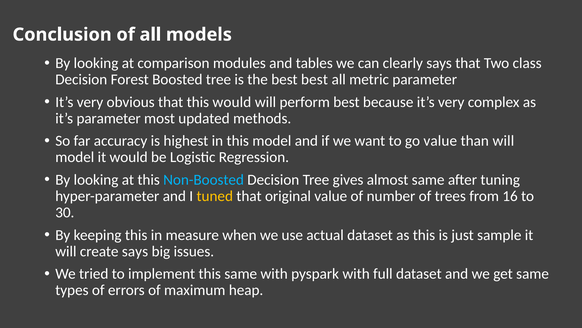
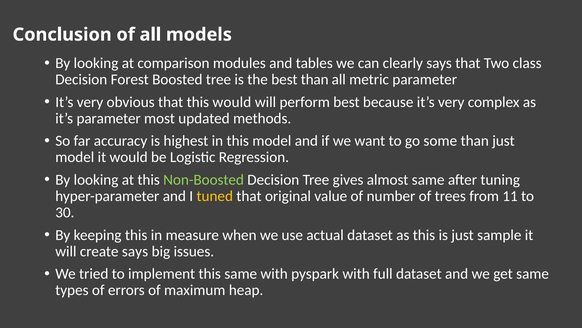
best best: best -> than (315, 79)
go value: value -> some (440, 141)
than will: will -> just (503, 141)
Non-Boosted colour: light blue -> light green (204, 179)
16: 16 -> 11 (510, 196)
